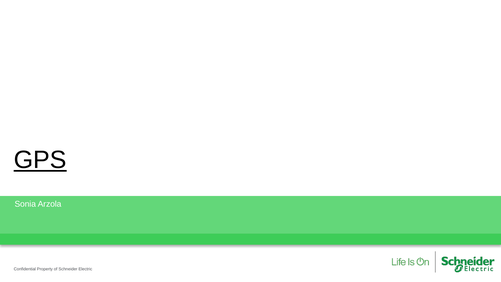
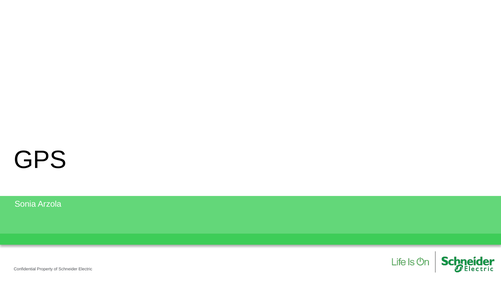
GPS underline: present -> none (40, 160)
